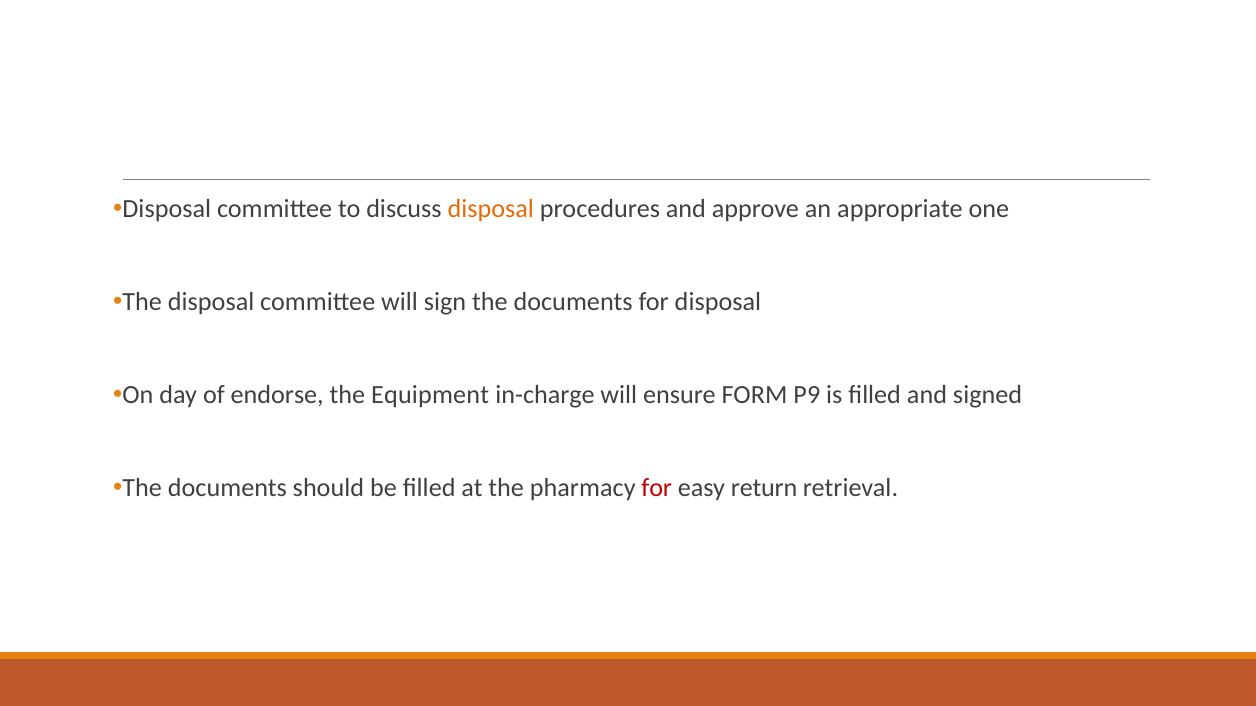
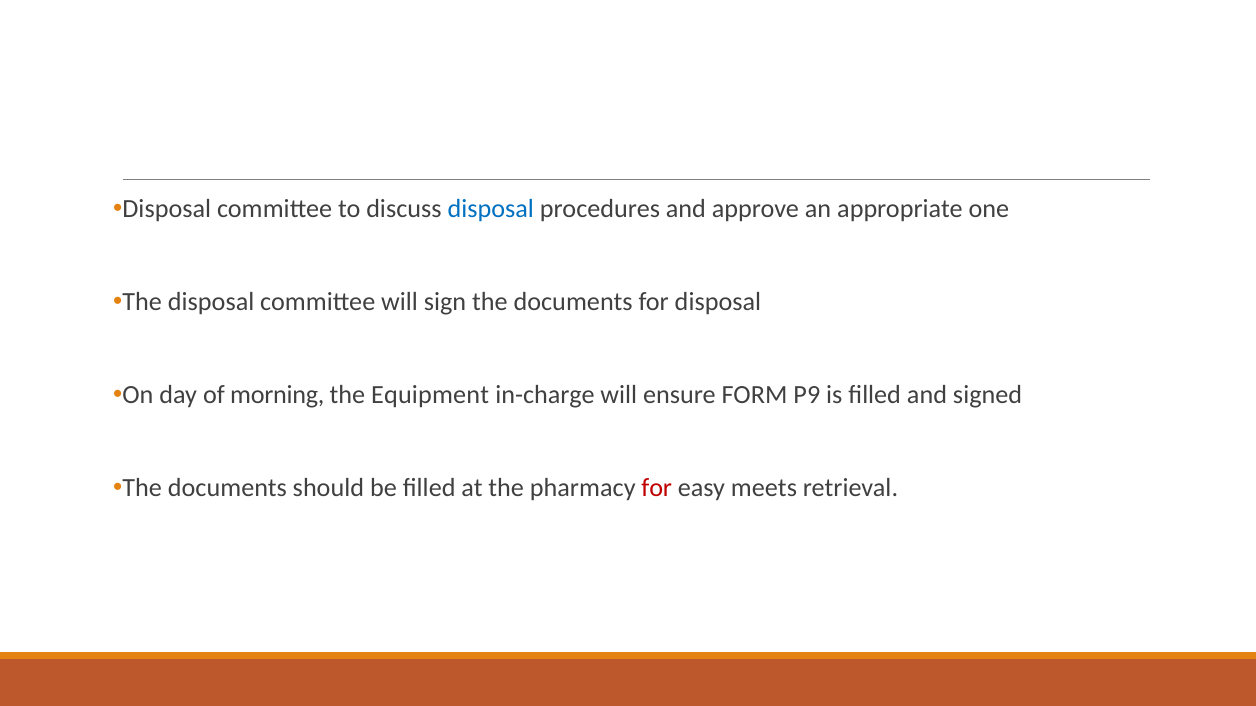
disposal colour: orange -> blue (491, 209)
endorse: endorse -> morning (277, 395)
return: return -> meets (764, 488)
